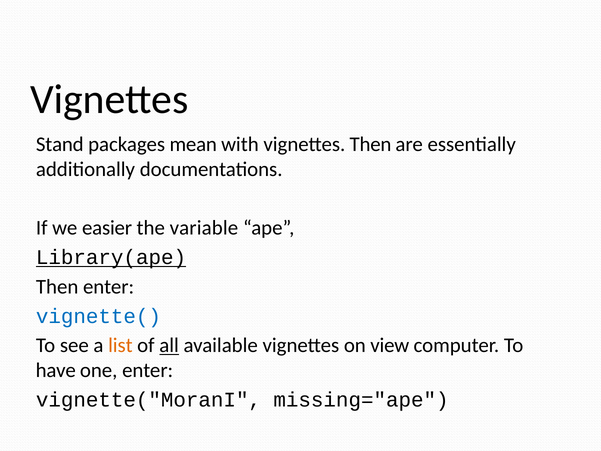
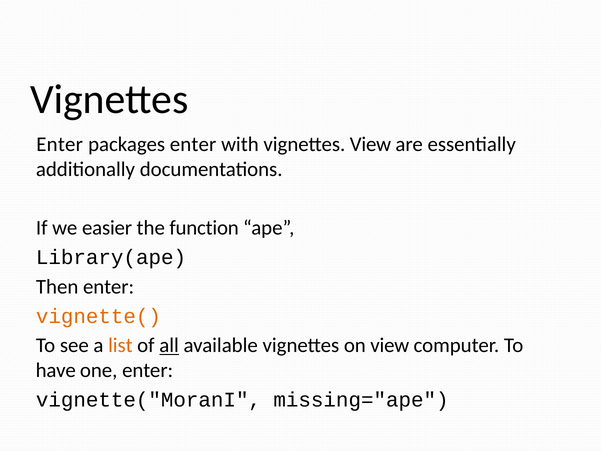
Stand: Stand -> Enter (60, 144)
packages mean: mean -> enter (193, 144)
vignettes Then: Then -> View (370, 144)
variable: variable -> function (204, 228)
Library(ape underline: present -> none (111, 257)
vignette( colour: blue -> orange (98, 316)
